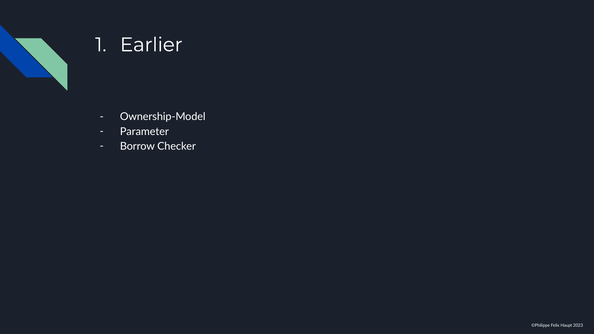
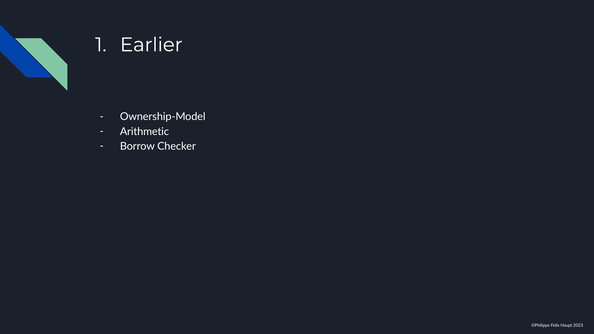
Parameter: Parameter -> Arithmetic (144, 132)
